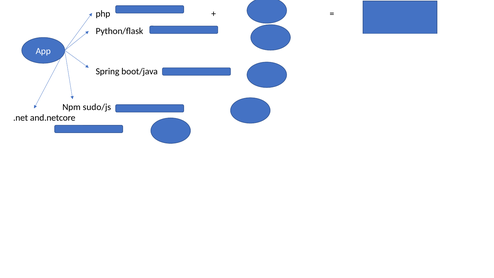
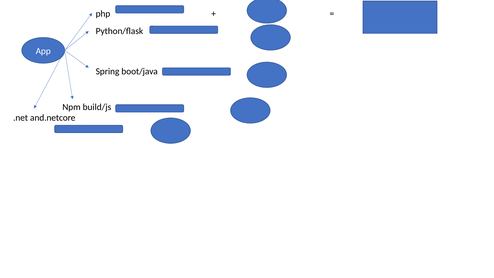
sudo/js: sudo/js -> build/js (97, 107)
